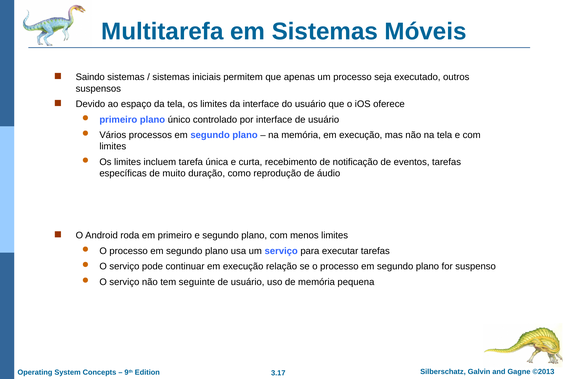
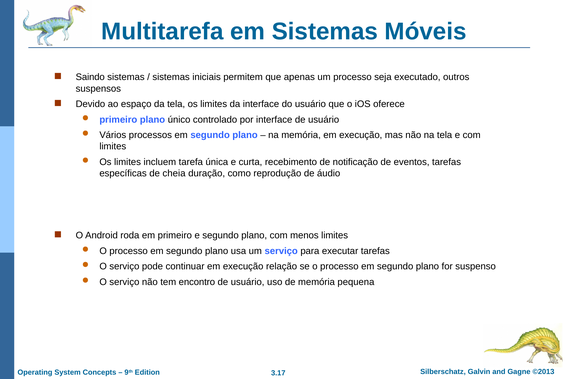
muito: muito -> cheia (174, 173)
seguinte: seguinte -> encontro (197, 282)
